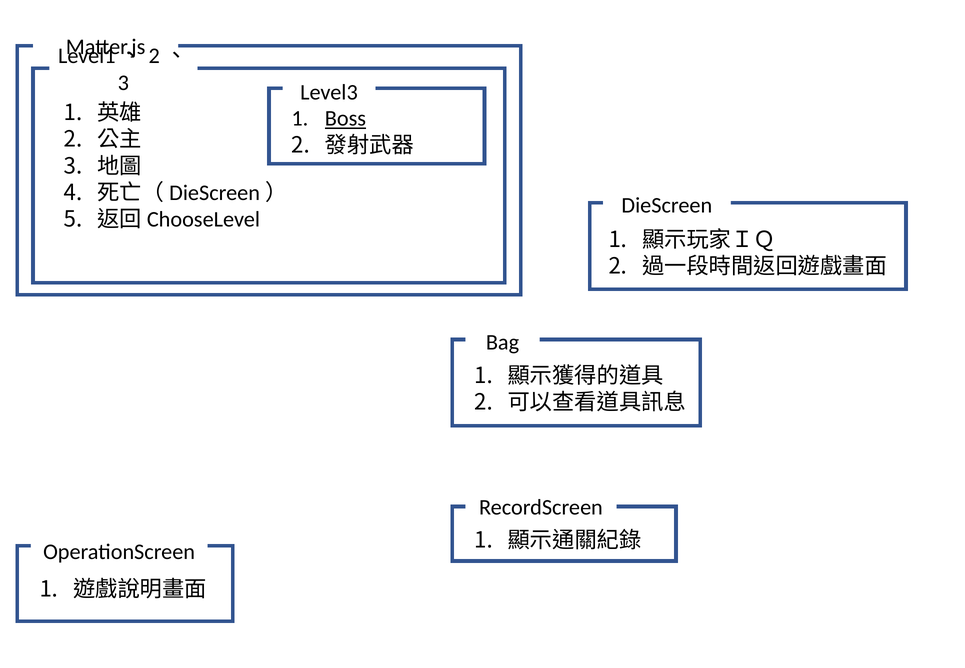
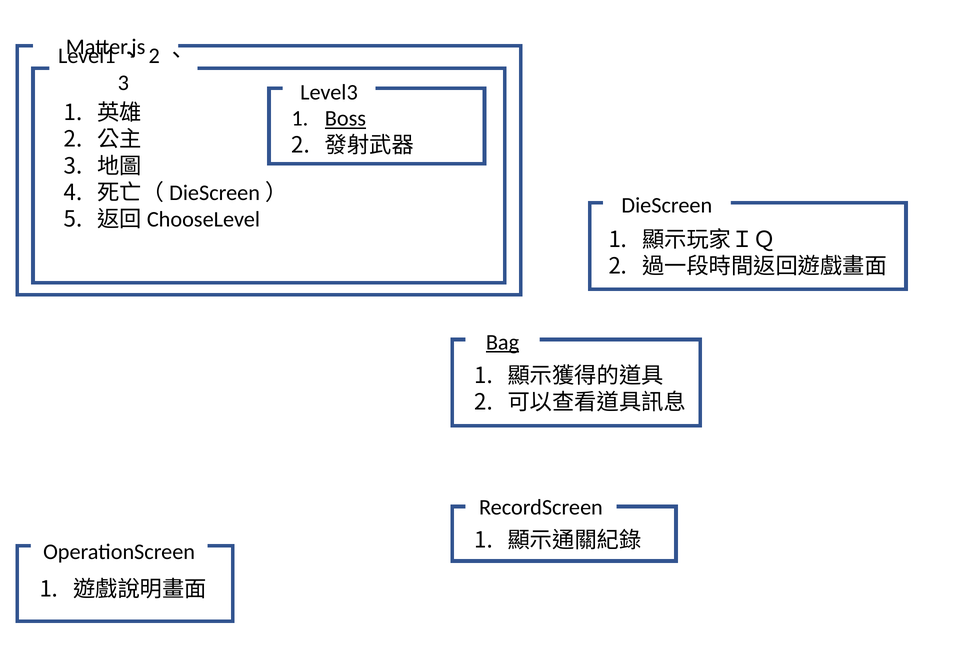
Bag underline: none -> present (503, 342)
